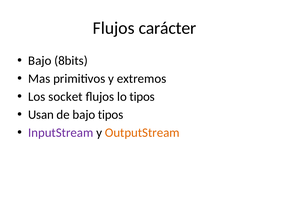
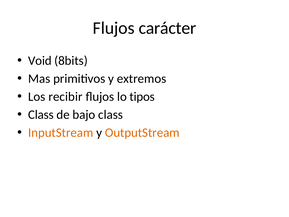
Bajo: Bajo -> Void (40, 61)
socket: socket -> recibir (66, 97)
Usan: Usan -> Class (41, 115)
bajo tipos: tipos -> class (111, 115)
InputStream colour: purple -> orange (61, 133)
